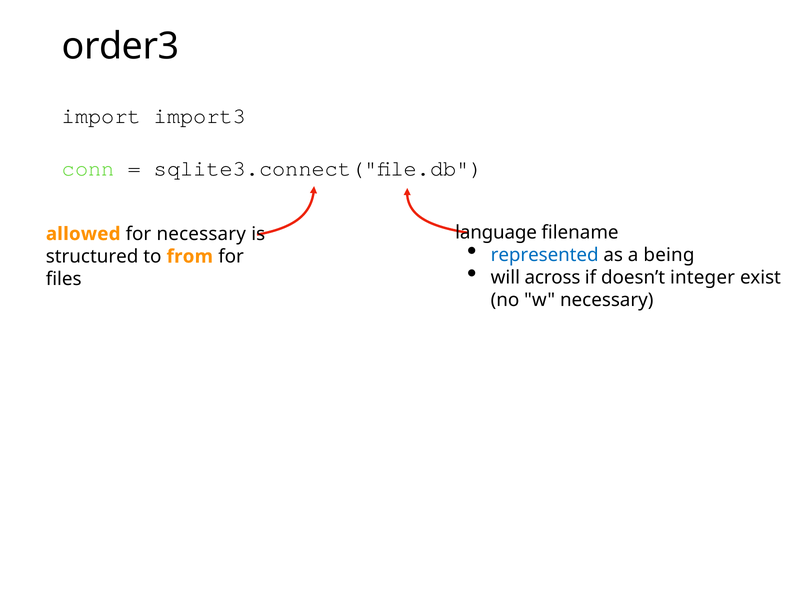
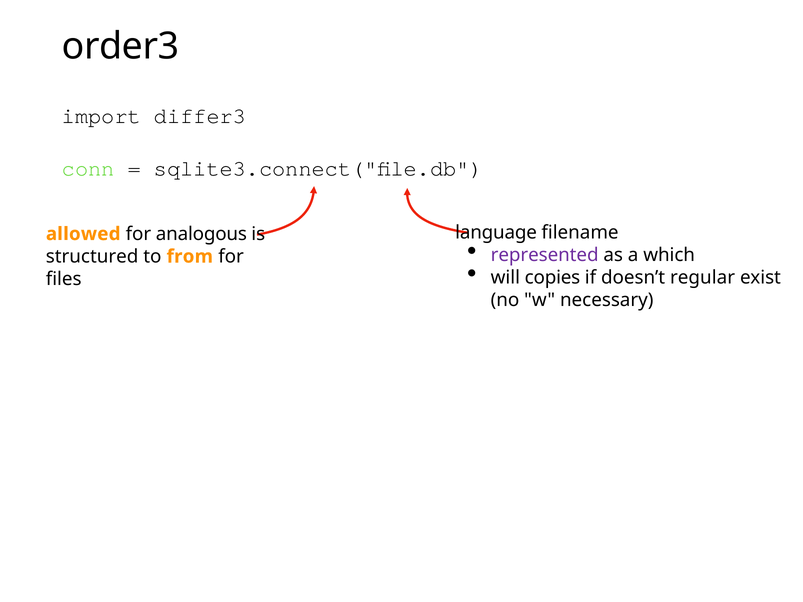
import3: import3 -> differ3 (200, 116)
for necessary: necessary -> analogous (201, 234)
represented colour: blue -> purple (545, 255)
being: being -> which (669, 255)
across: across -> copies (552, 278)
integer: integer -> regular (703, 278)
